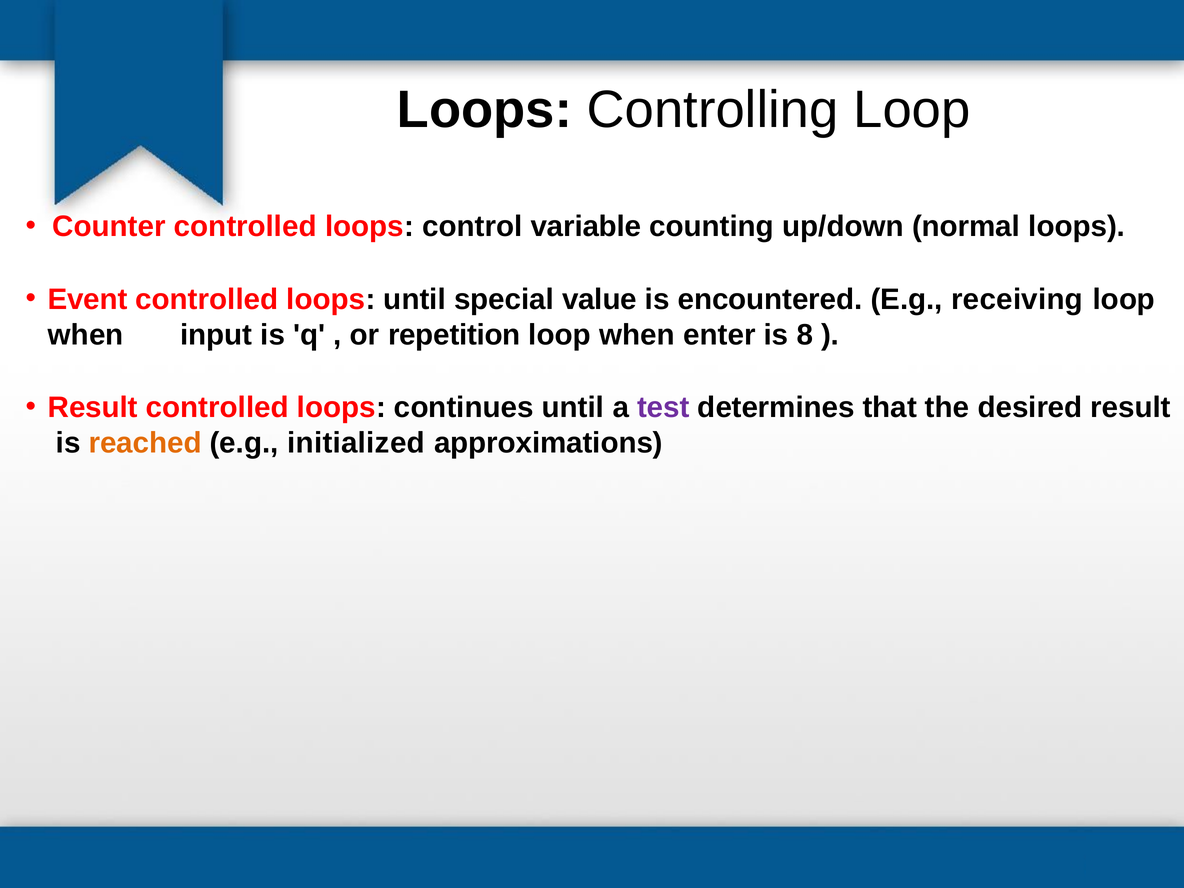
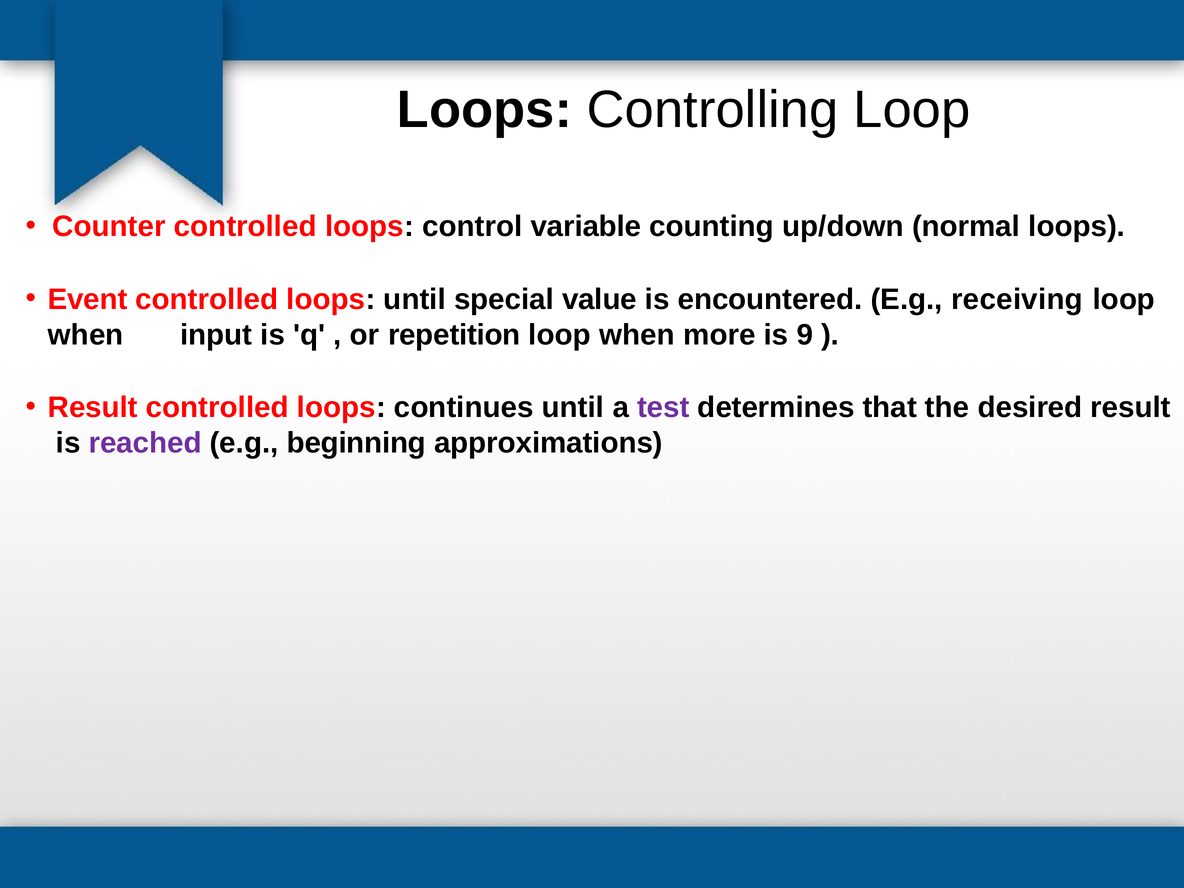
enter: enter -> more (720, 335)
8: 8 -> 9 (805, 335)
reached colour: orange -> purple (145, 443)
initialized: initialized -> beginning (356, 443)
